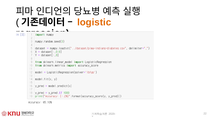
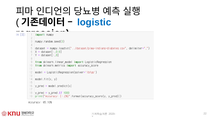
logistic colour: orange -> blue (94, 22)
